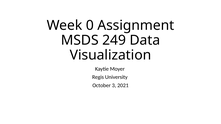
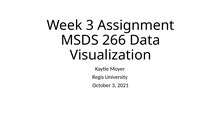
Week 0: 0 -> 3 (90, 25)
249: 249 -> 266 (114, 40)
